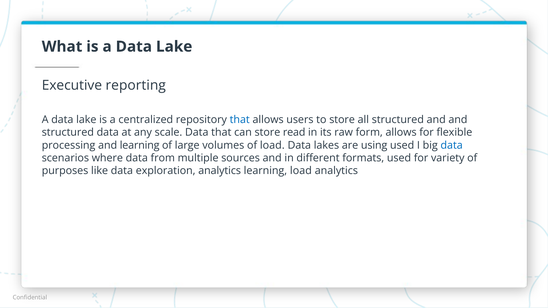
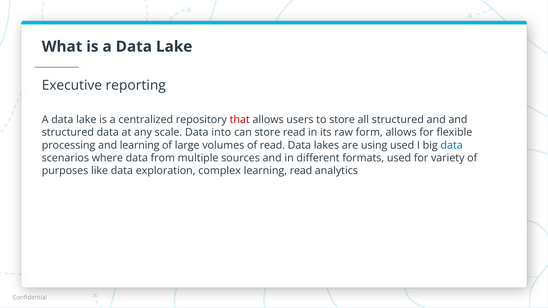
that colour: blue -> red (240, 120)
Data that: that -> into (221, 133)
of load: load -> read (272, 145)
exploration analytics: analytics -> complex (220, 171)
learning load: load -> read (301, 171)
